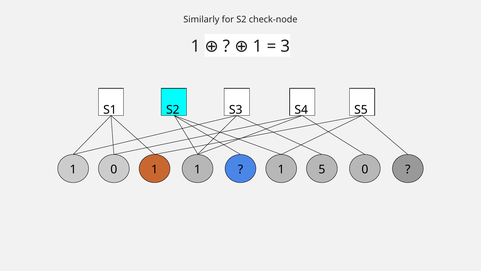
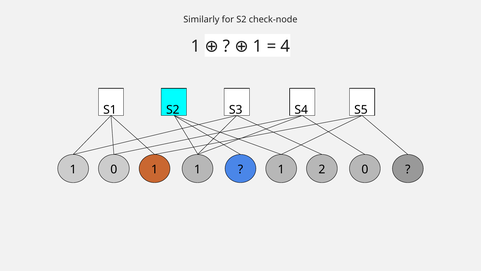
3: 3 -> 4 (285, 46)
5: 5 -> 2 (322, 169)
